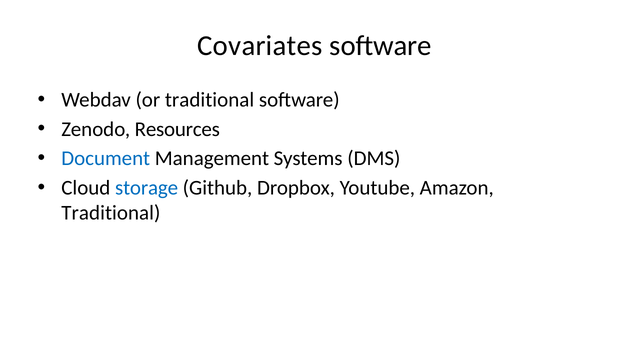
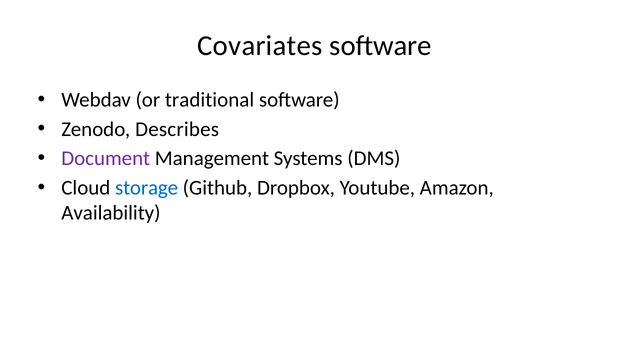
Resources: Resources -> Describes (177, 129)
Document colour: blue -> purple (106, 158)
Traditional: Traditional -> Availability (111, 213)
